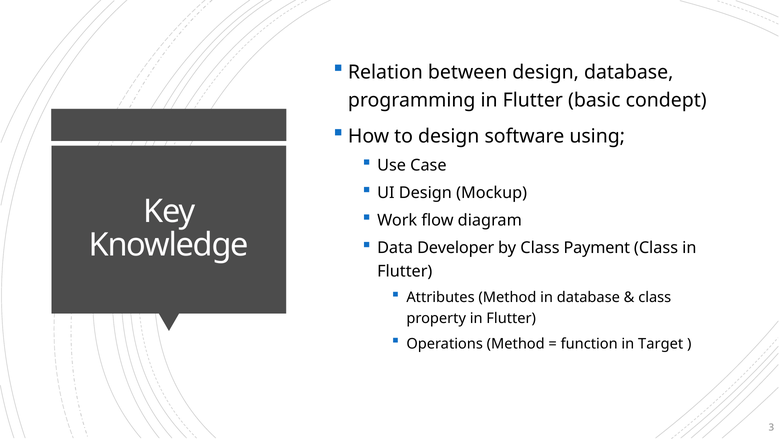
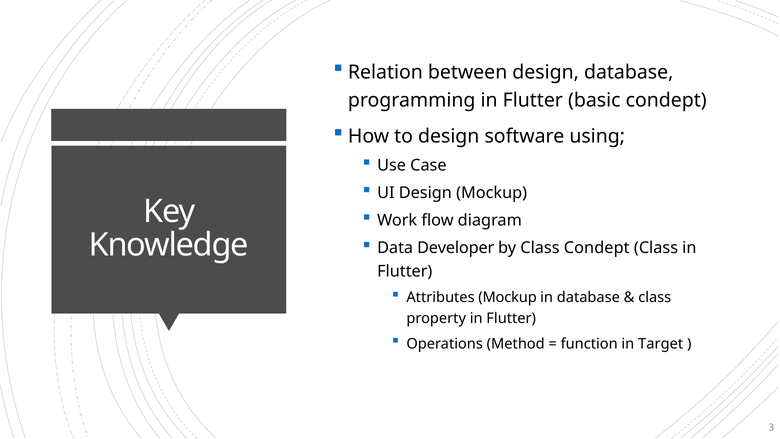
Class Payment: Payment -> Condept (597, 248)
Attributes Method: Method -> Mockup (508, 297)
